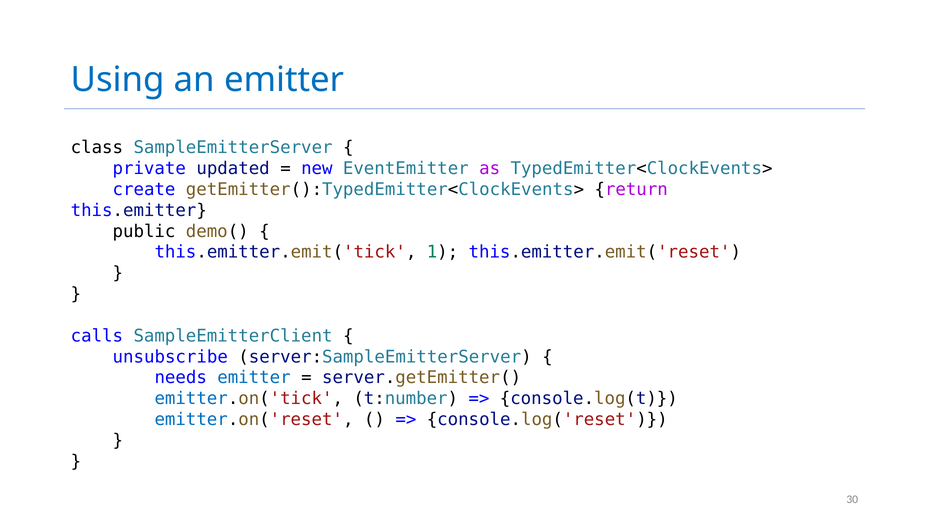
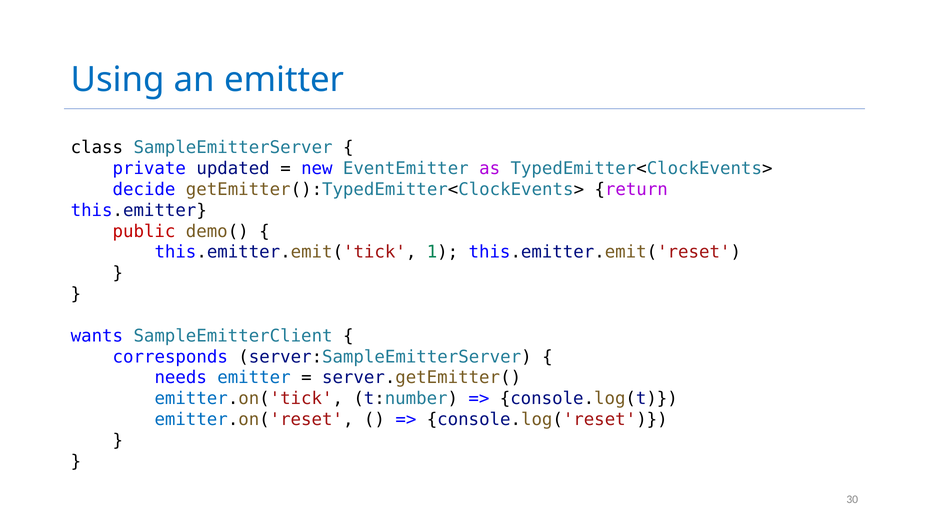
create: create -> decide (144, 189)
public colour: black -> red (144, 231)
calls: calls -> wants (97, 336)
unsubscribe: unsubscribe -> corresponds (170, 357)
